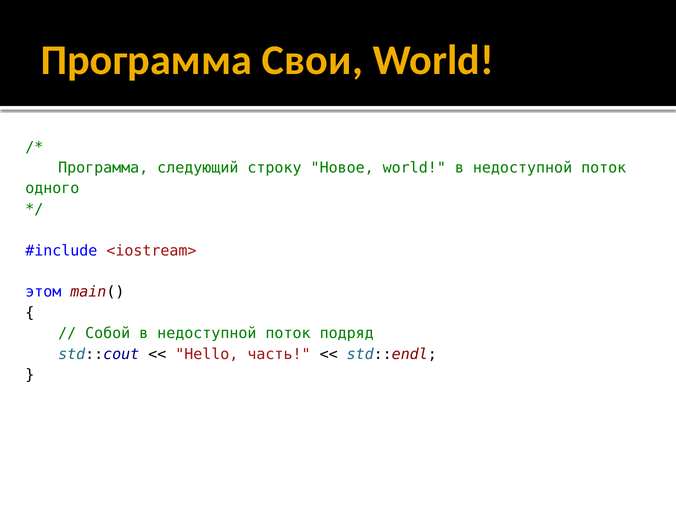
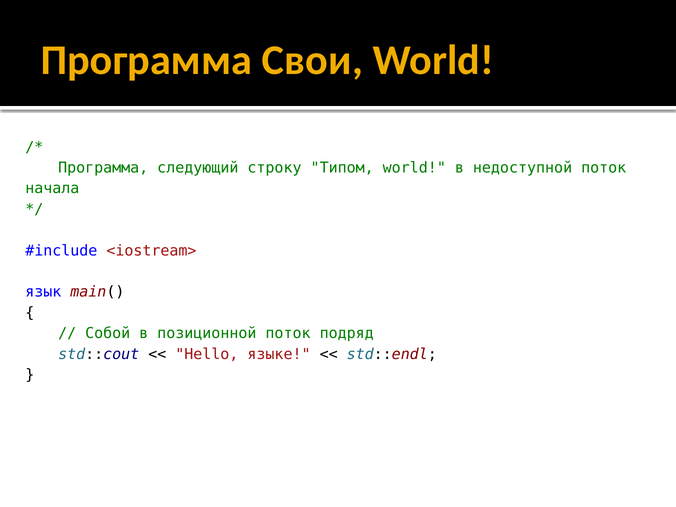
Новое: Новое -> Типом (342, 168)
одного: одного -> начала (52, 189)
этом: этом -> язык (43, 292)
недоступной: недоступной -> позиционной (207, 333)
часть: часть -> языке (279, 354)
